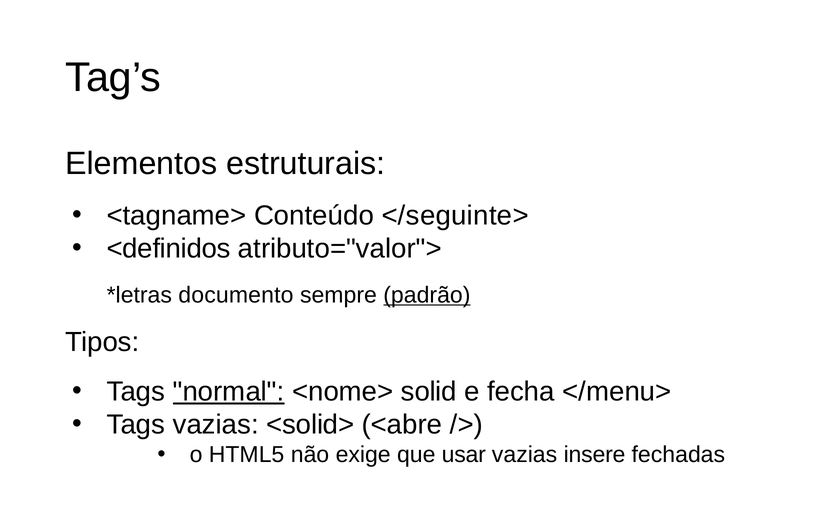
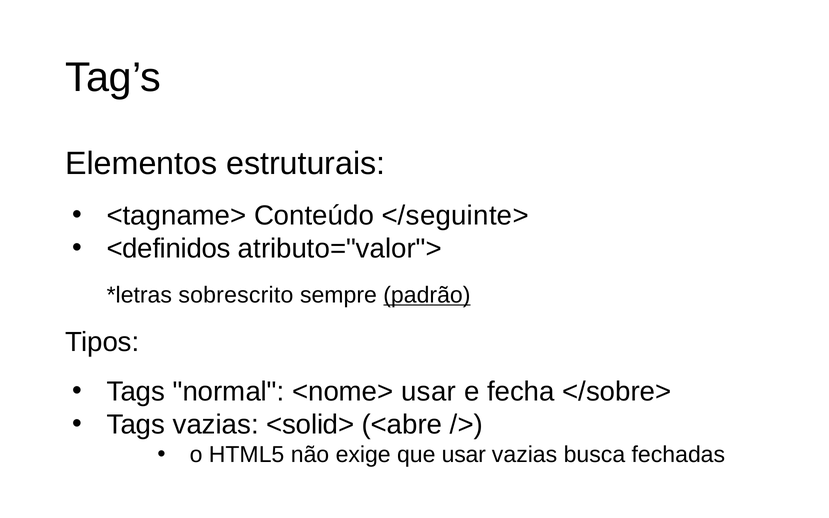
documento: documento -> sobrescrito (236, 295)
normal underline: present -> none (229, 392)
<nome> solid: solid -> usar (429, 392)
</menu>: </menu> -> </sobre> (617, 392)
insere: insere -> busca (594, 455)
